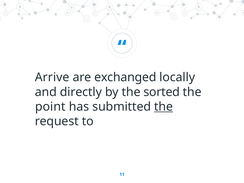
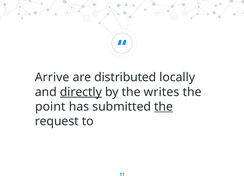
exchanged: exchanged -> distributed (125, 77)
directly underline: none -> present (81, 92)
sorted: sorted -> writes (162, 92)
